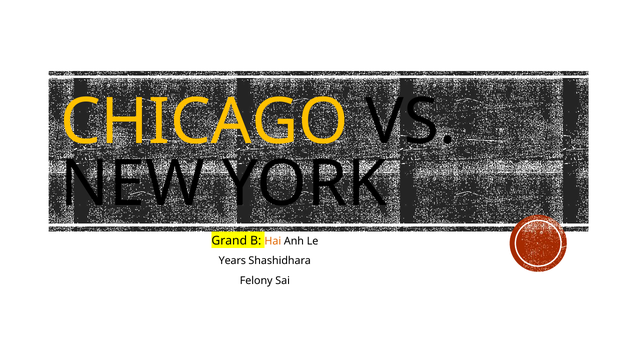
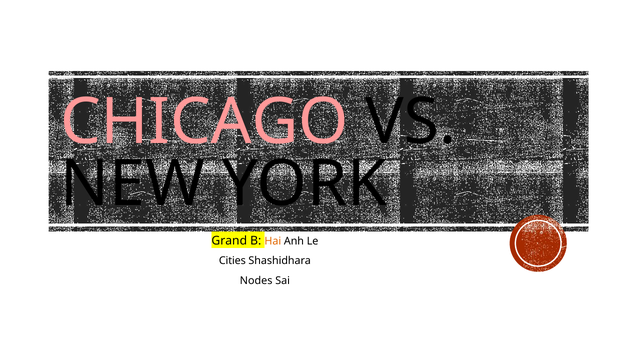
CHICAGO colour: yellow -> pink (204, 122)
Years: Years -> Cities (232, 261)
Felony: Felony -> Nodes (256, 281)
